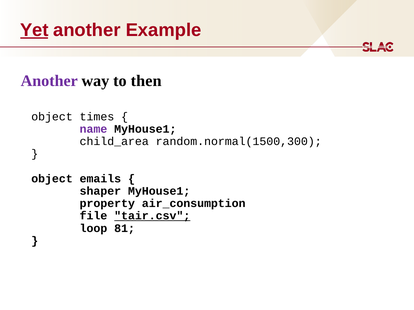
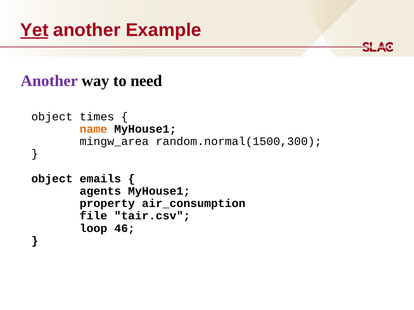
then: then -> need (146, 81)
name colour: purple -> orange (93, 129)
child_area: child_area -> mingw_area (114, 142)
shaper: shaper -> agents (100, 191)
tair.csv underline: present -> none (152, 216)
81: 81 -> 46 (125, 229)
